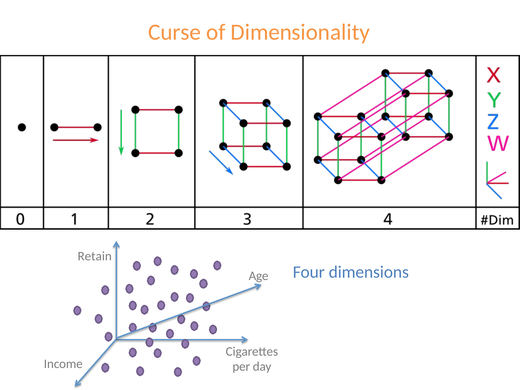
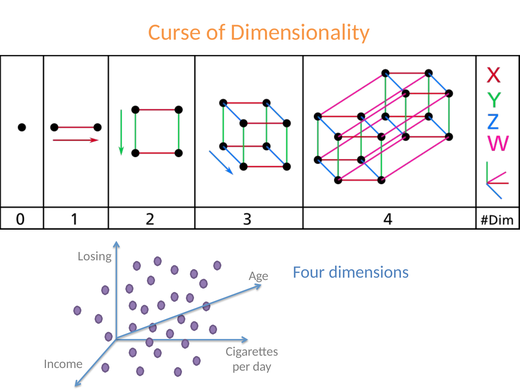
Retain: Retain -> Losing (95, 256)
